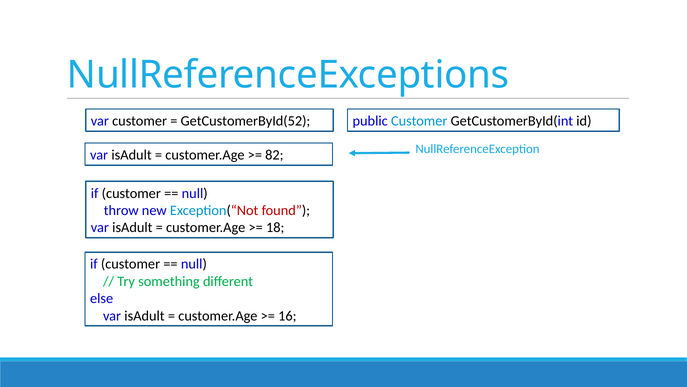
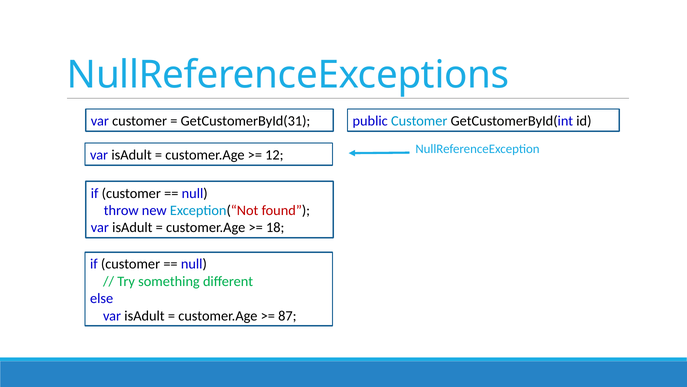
GetCustomerById(52: GetCustomerById(52 -> GetCustomerById(31 (245, 121)
82: 82 -> 12 (274, 155)
16: 16 -> 87 (287, 315)
